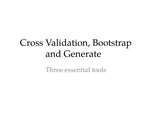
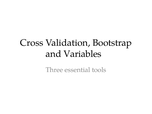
Generate: Generate -> Variables (83, 54)
